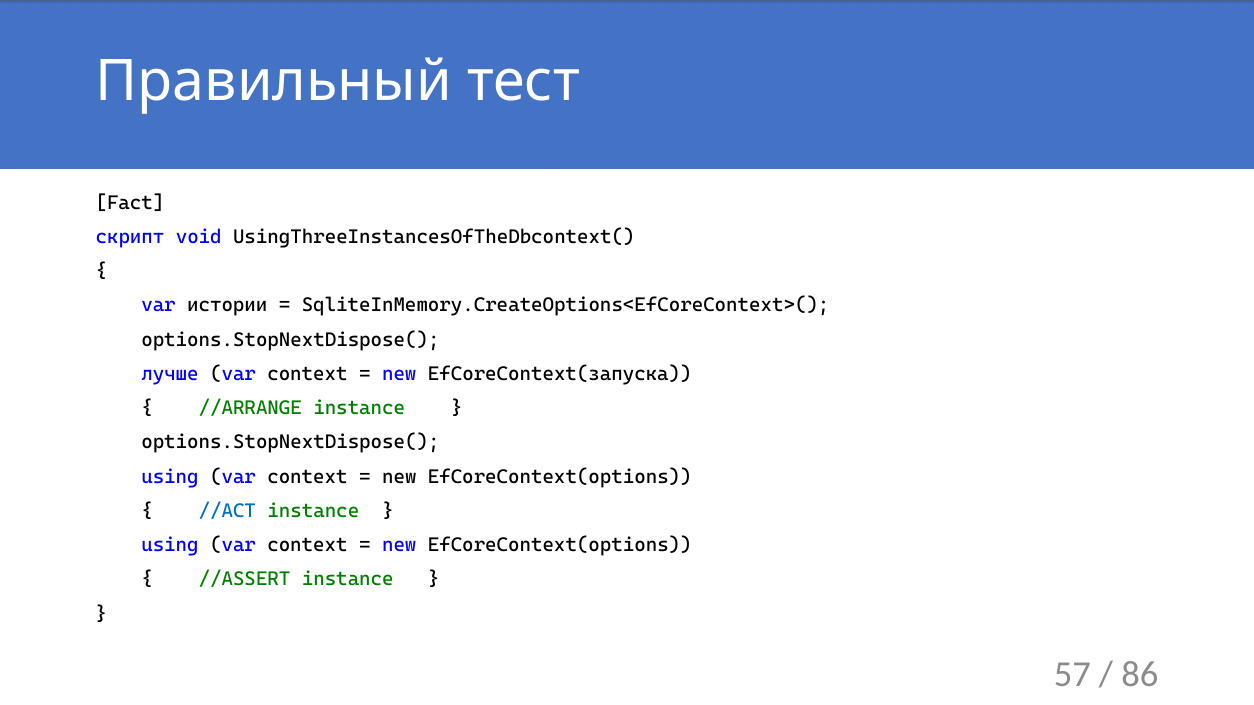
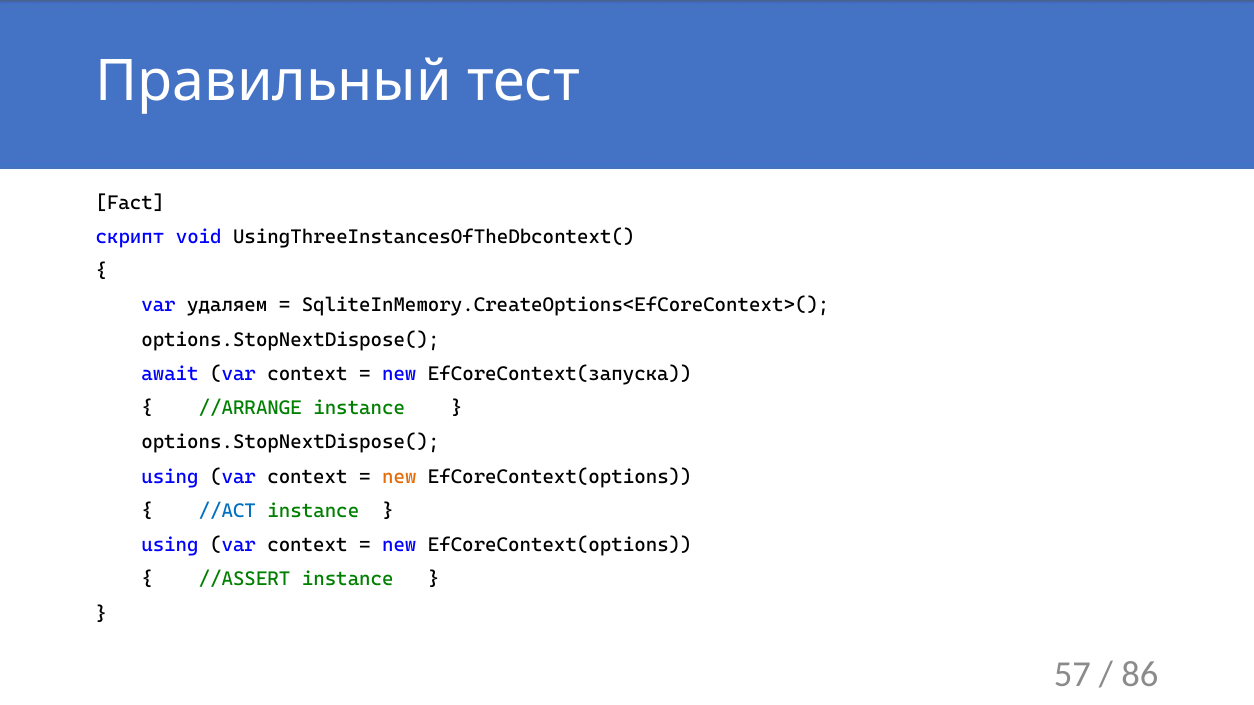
истории: истории -> удаляем (227, 306)
лучше: лучше -> await (170, 374)
new colour: black -> orange (399, 477)
